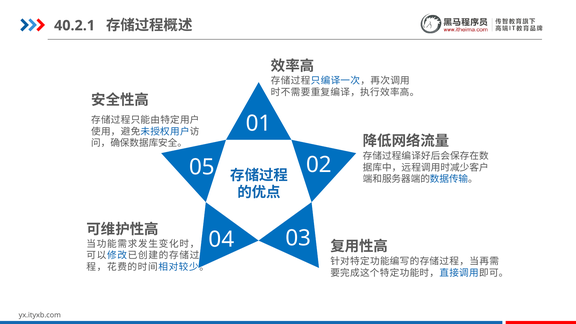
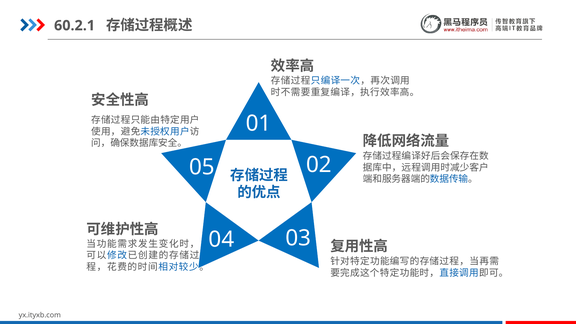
40.2.1: 40.2.1 -> 60.2.1 (75, 26)
